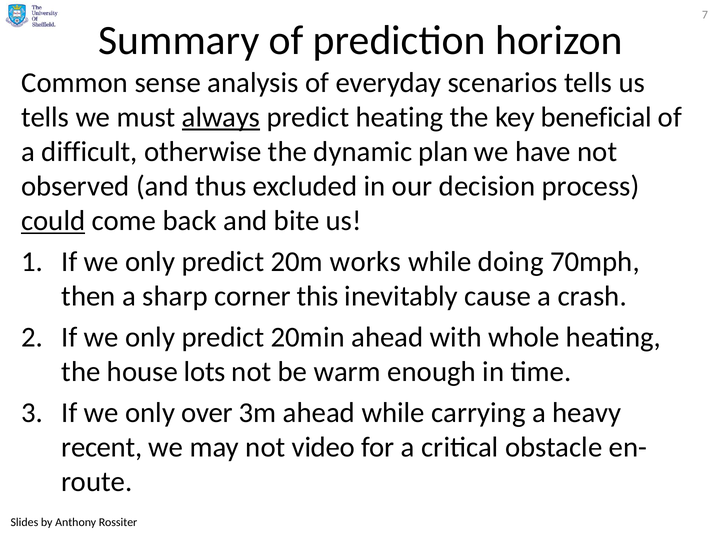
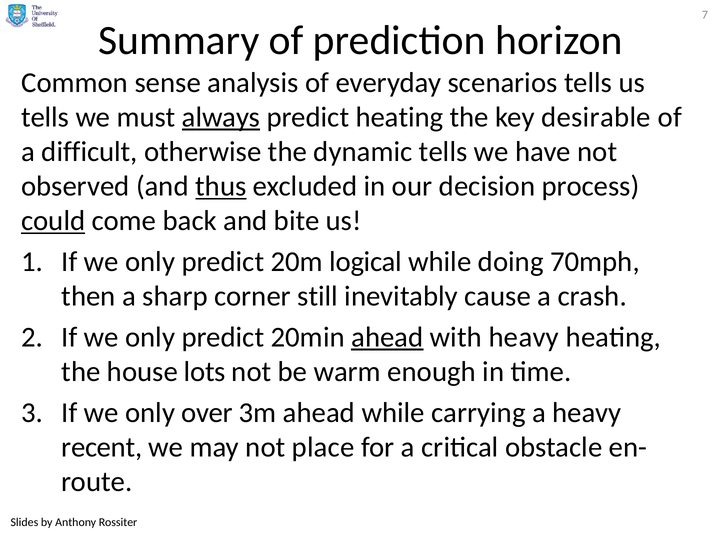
beneficial: beneficial -> desirable (596, 117)
dynamic plan: plan -> tells (443, 152)
thus underline: none -> present (221, 186)
works: works -> logical (366, 262)
this: this -> still (318, 296)
ahead underline: none -> present (387, 337)
with whole: whole -> heavy (524, 337)
video: video -> place (323, 447)
